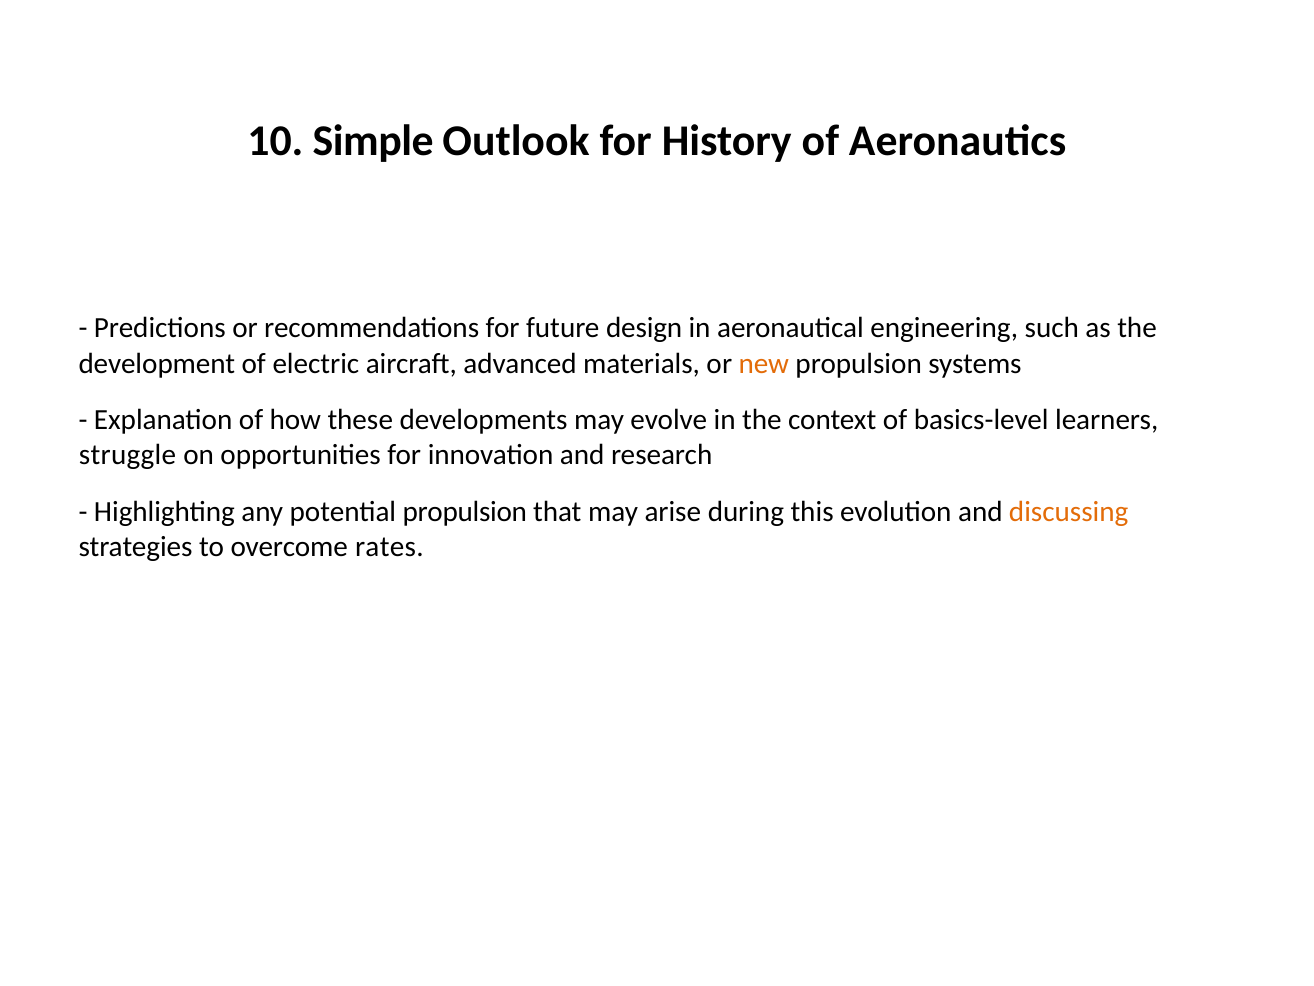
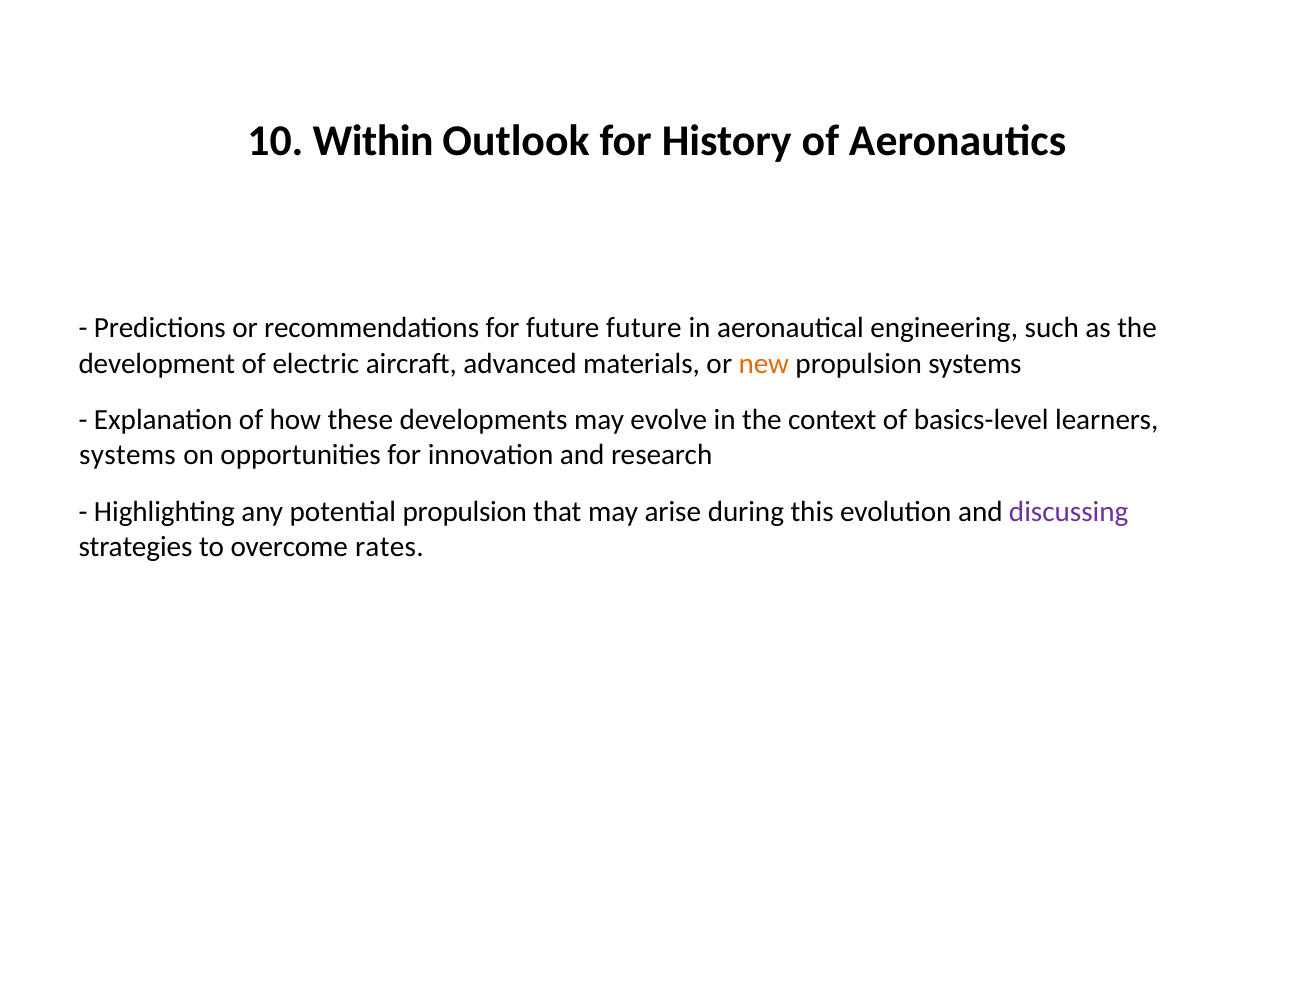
Simple: Simple -> Within (373, 141)
future design: design -> future (644, 328)
struggle: struggle -> systems (127, 455)
discussing colour: orange -> purple (1069, 512)
